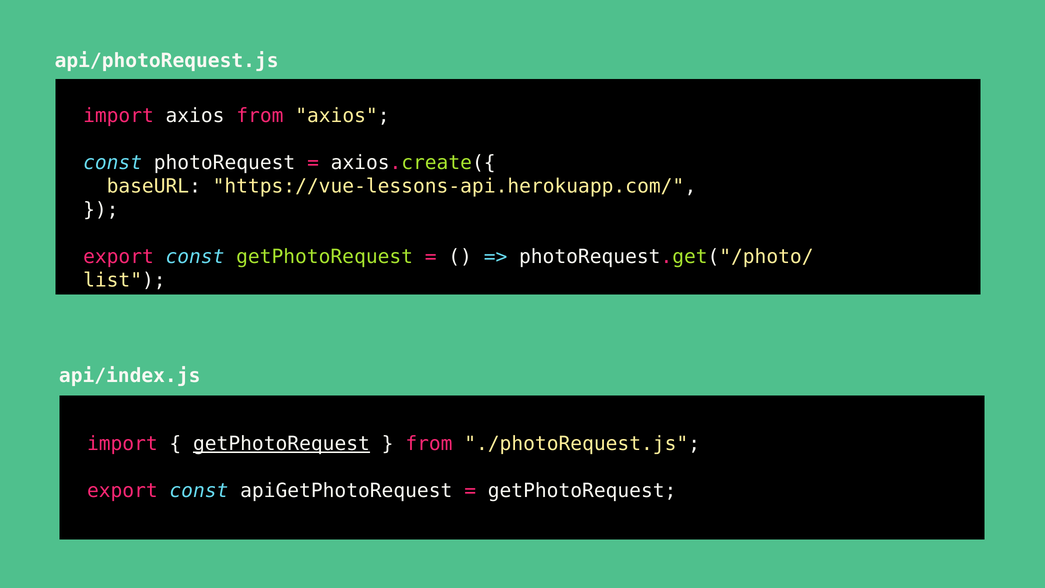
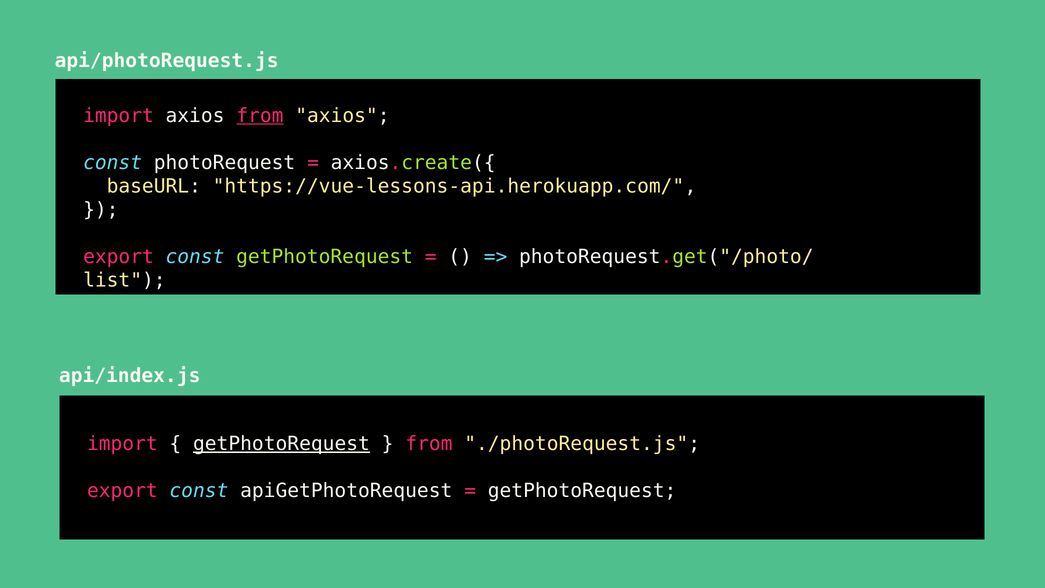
from underline: none -> present (260, 116)
